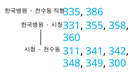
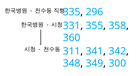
386: 386 -> 296 (94, 12)
